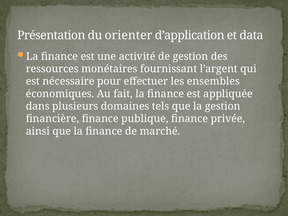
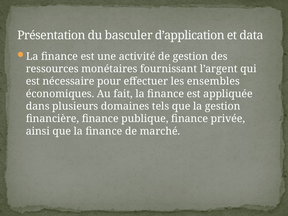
orienter: orienter -> basculer (129, 35)
